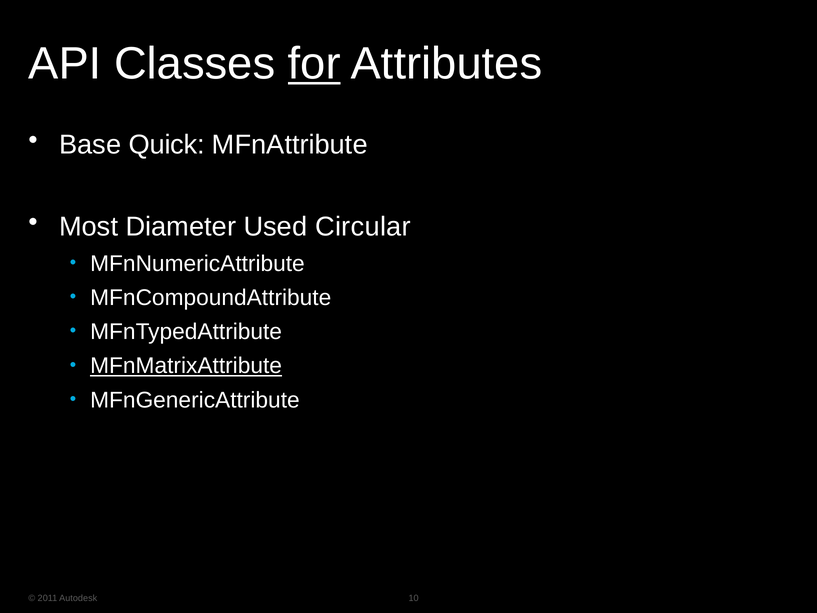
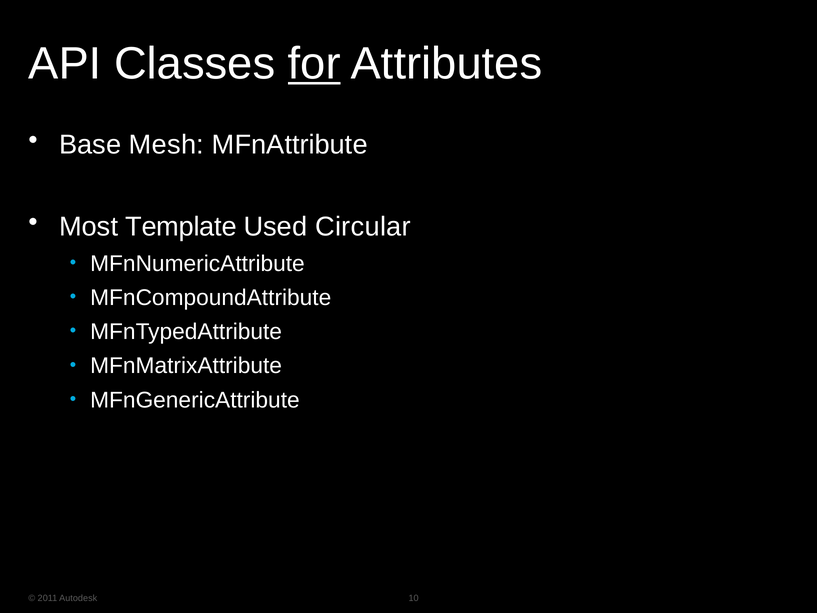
Quick: Quick -> Mesh (166, 145)
Diameter: Diameter -> Template (181, 226)
MFnMatrixAttribute underline: present -> none (186, 366)
